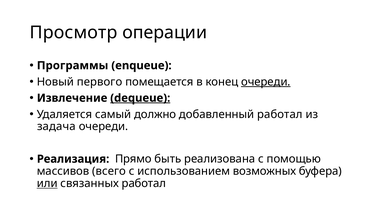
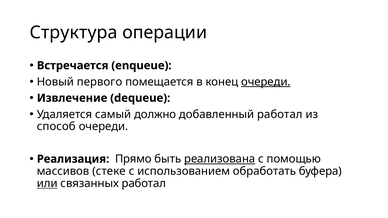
Просмотр: Просмотр -> Структура (74, 33)
Программы: Программы -> Встречается (73, 66)
dequeue underline: present -> none (140, 98)
задача: задача -> способ (56, 127)
реализована underline: none -> present (220, 159)
всего: всего -> стеке (109, 171)
возможных: возможных -> обработать (264, 171)
